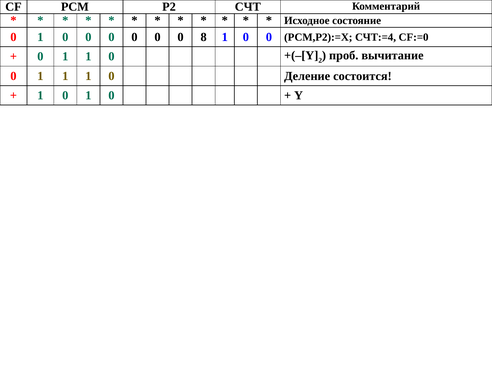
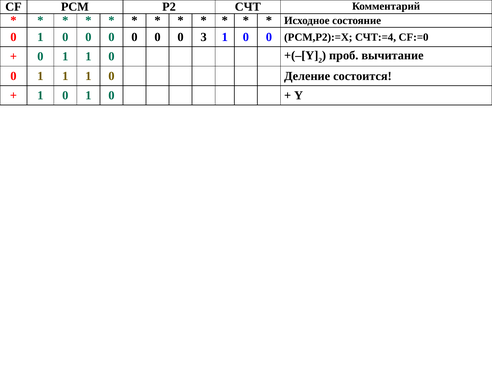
8: 8 -> 3 (204, 37)
